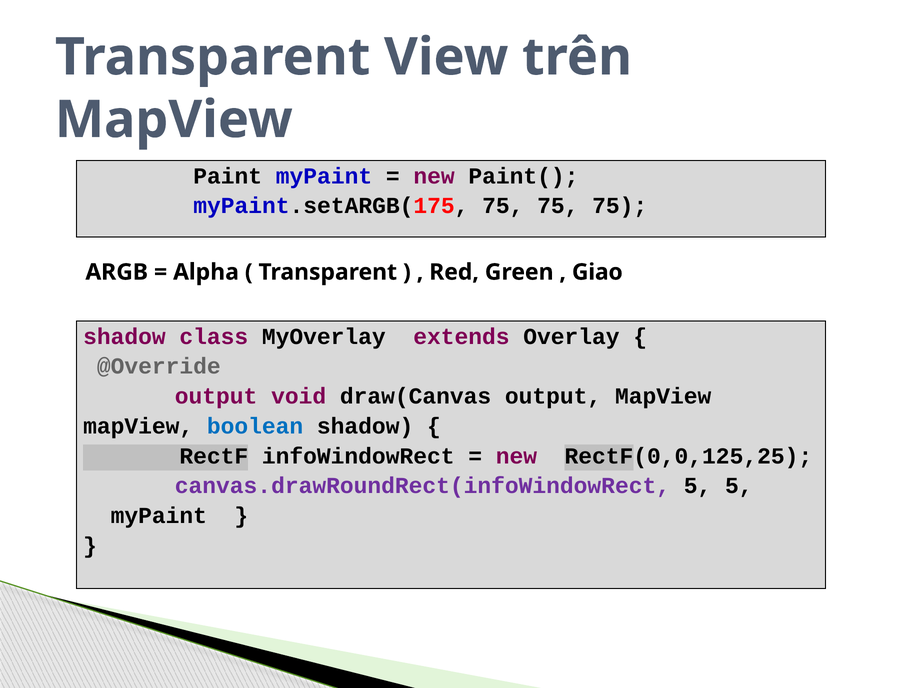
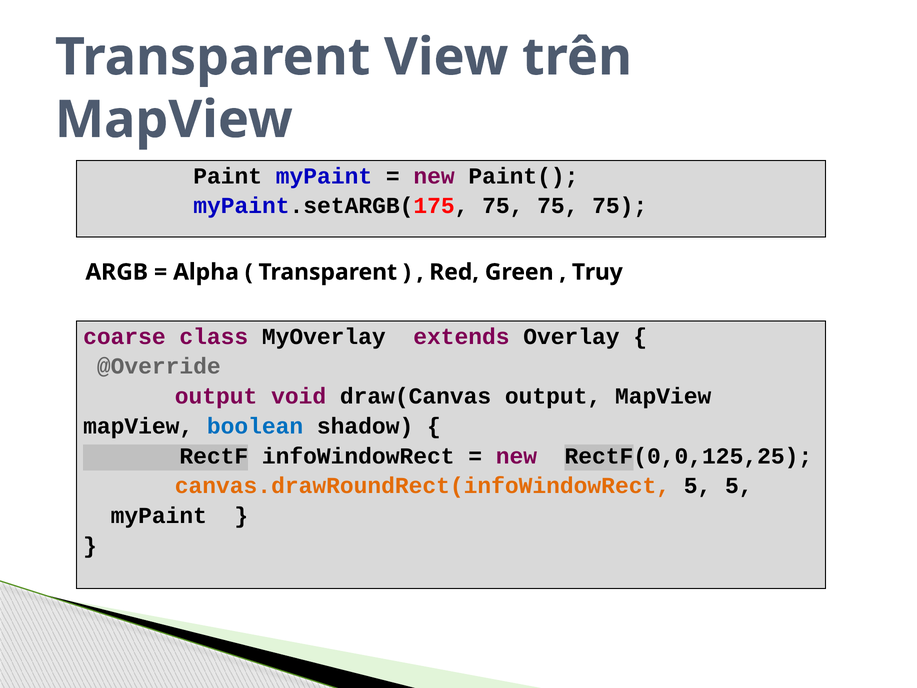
Giao: Giao -> Truy (597, 272)
shadow: shadow -> coarse (124, 336)
canvas.drawRoundRect(infoWindowRect colour: purple -> orange (422, 486)
